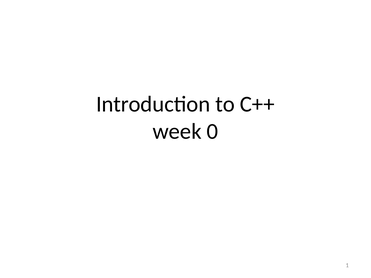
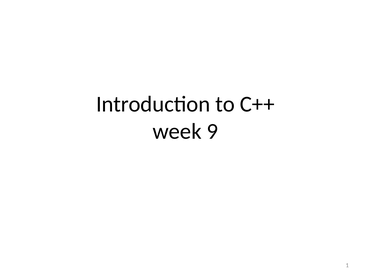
0: 0 -> 9 (212, 131)
